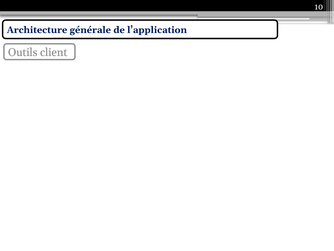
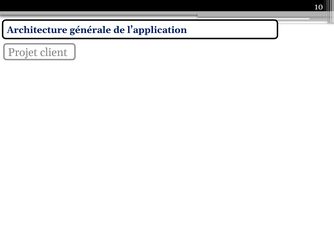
Outils: Outils -> Projet (23, 52)
